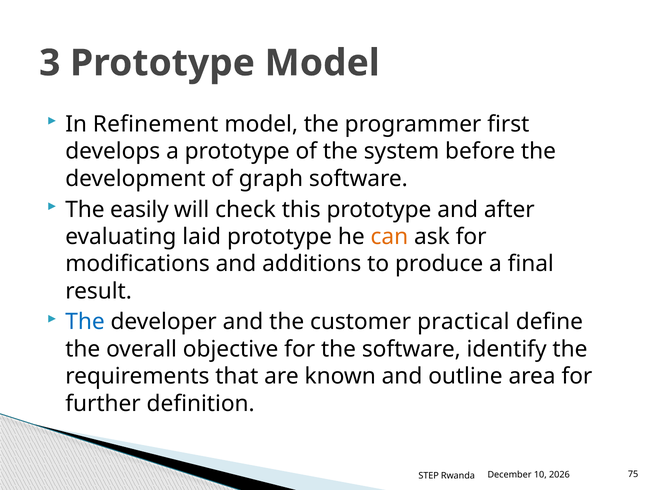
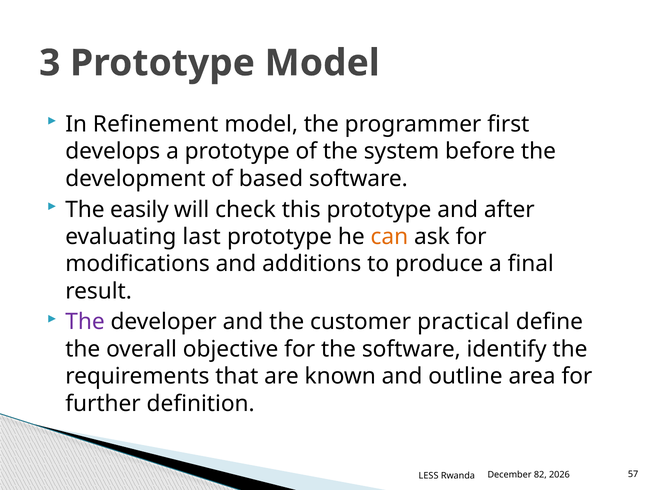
graph: graph -> based (271, 179)
laid: laid -> last (202, 237)
The colour: blue -> purple (85, 322)
10: 10 -> 82 (540, 475)
STEP: STEP -> LESS (429, 476)
75: 75 -> 57 (633, 475)
